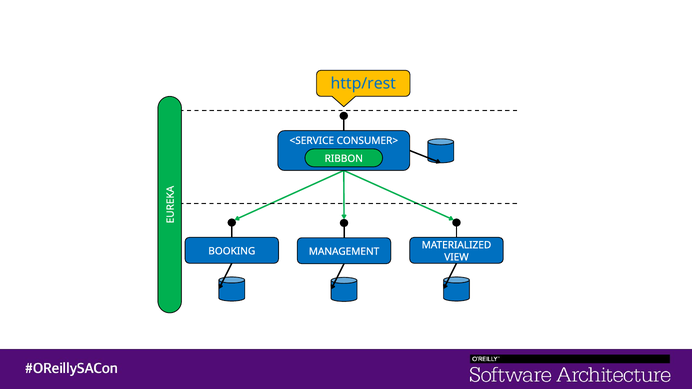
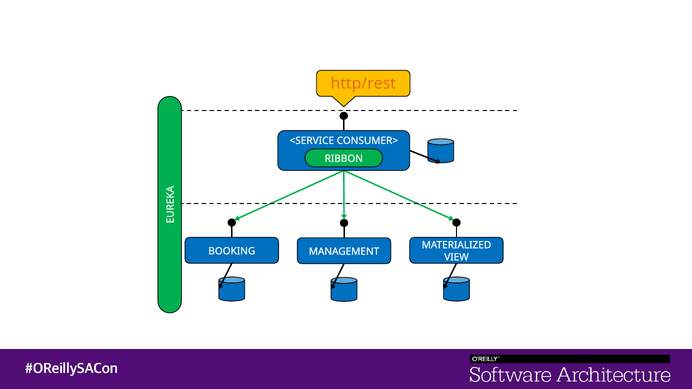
http/rest colour: blue -> orange (363, 84)
